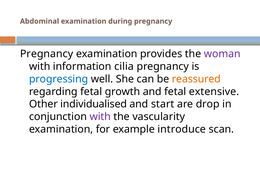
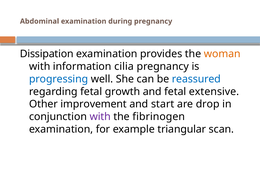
Pregnancy: Pregnancy -> Dissipation (47, 54)
woman colour: purple -> orange (222, 54)
reassured colour: orange -> blue (196, 79)
individualised: individualised -> improvement (94, 104)
vascularity: vascularity -> fibrinogen (159, 117)
introduce: introduce -> triangular (182, 129)
